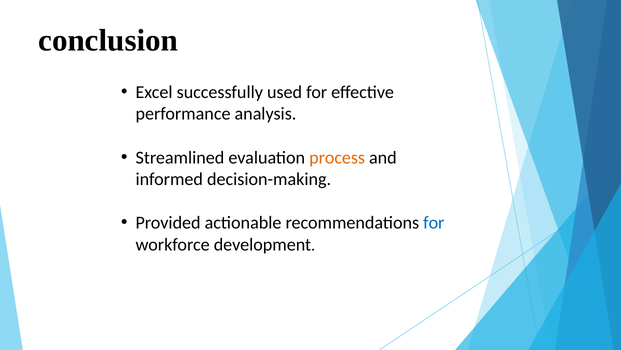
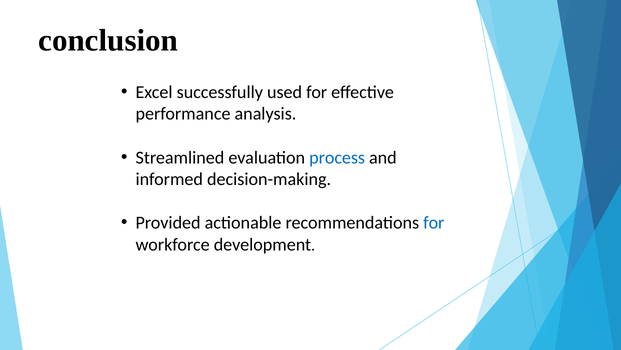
process colour: orange -> blue (337, 157)
